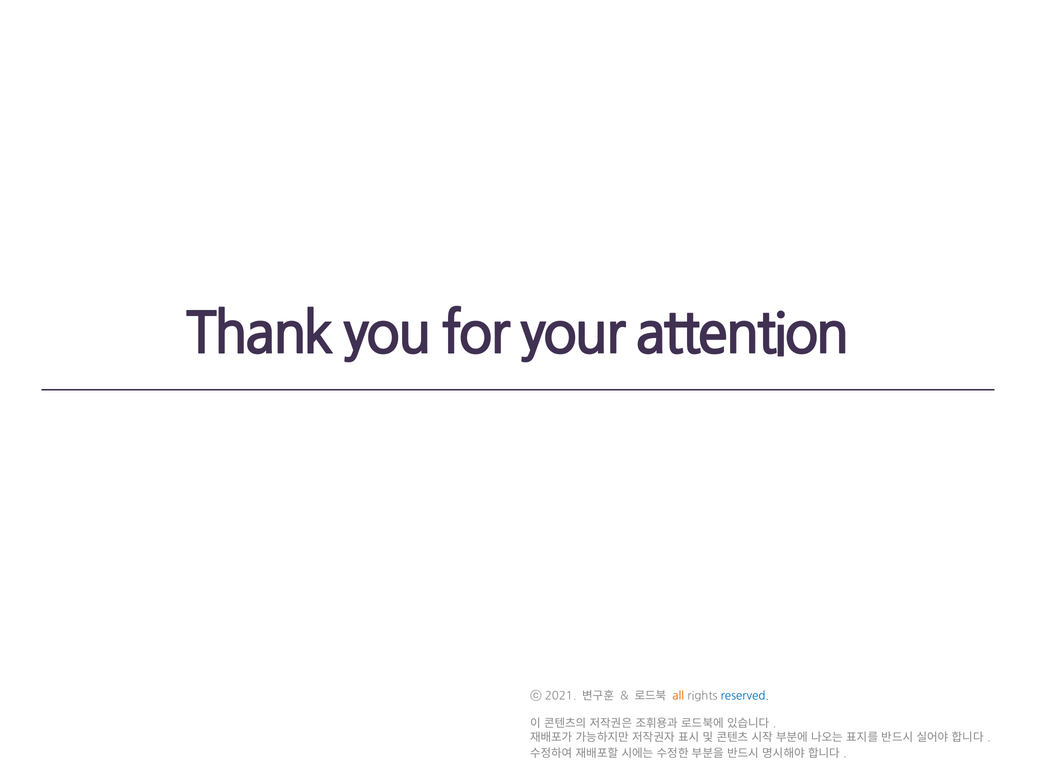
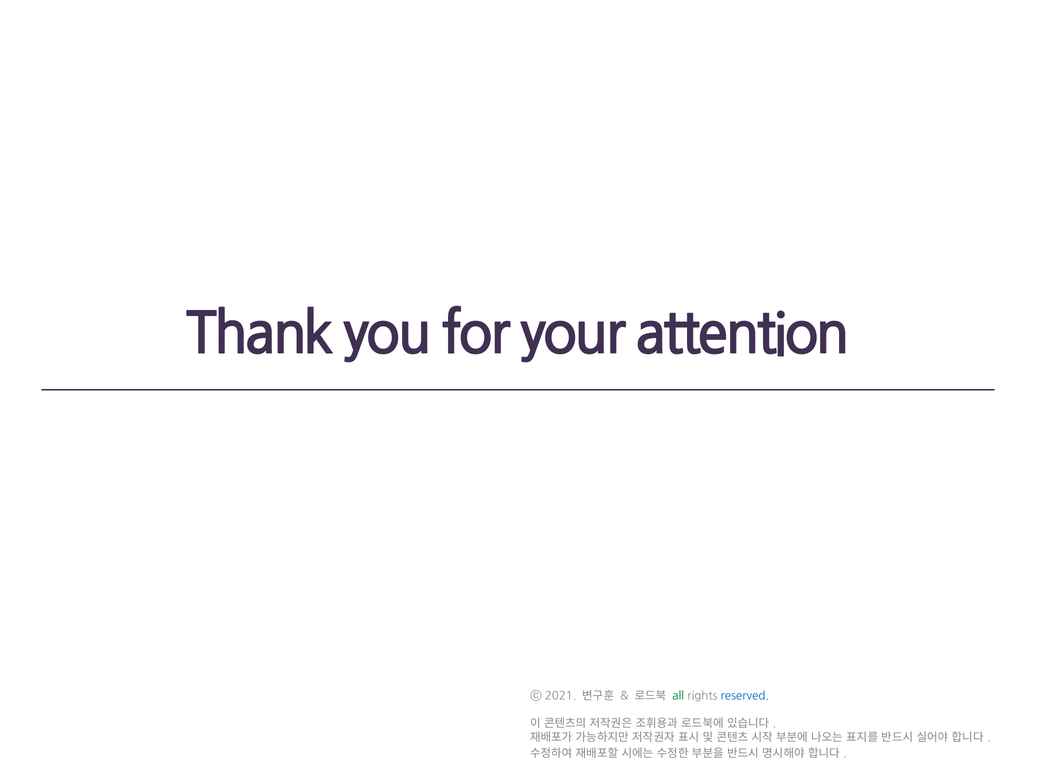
all colour: orange -> green (678, 696)
